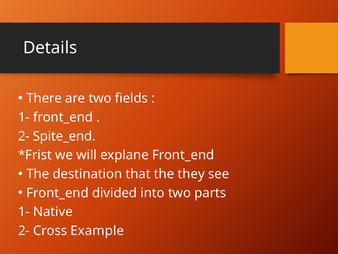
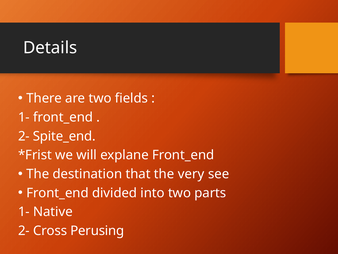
they: they -> very (191, 174)
Example: Example -> Perusing (97, 230)
